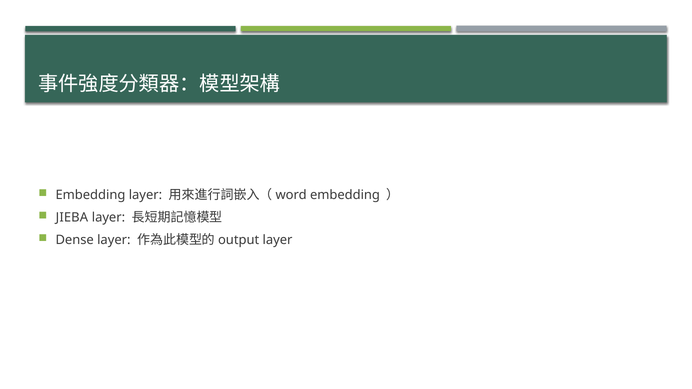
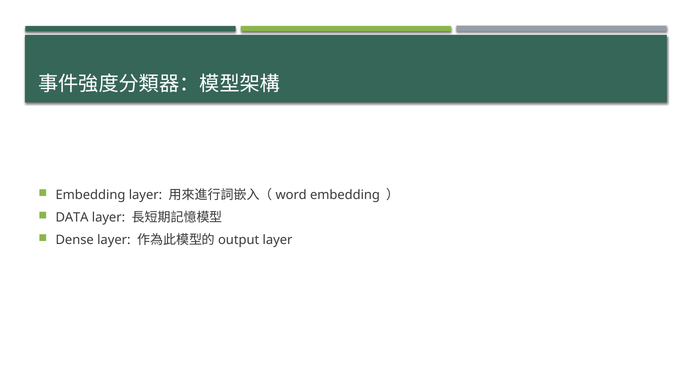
JIEBA: JIEBA -> DATA (72, 218)
